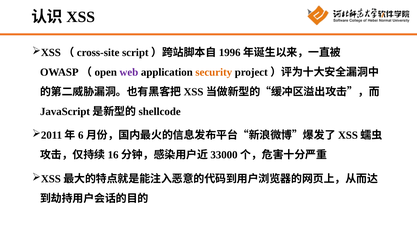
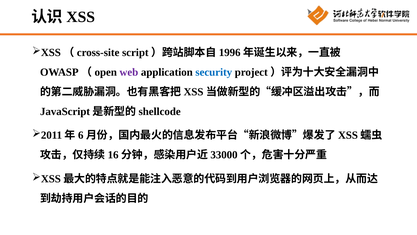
security colour: orange -> blue (214, 72)
